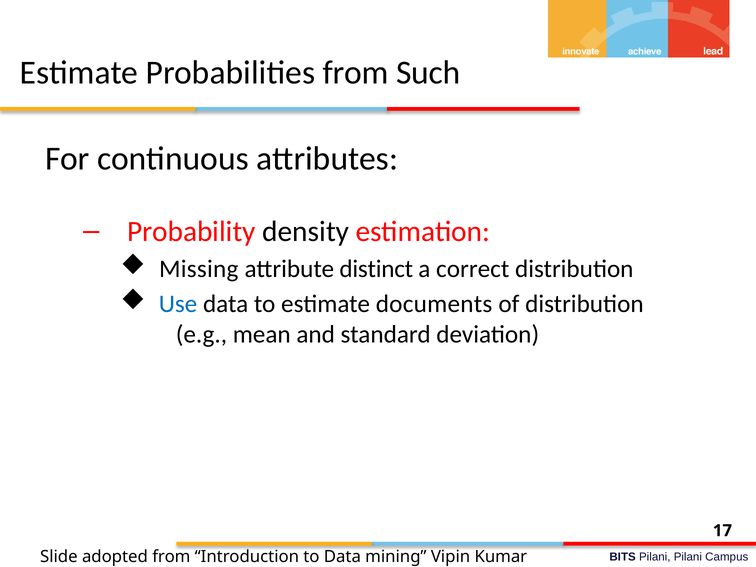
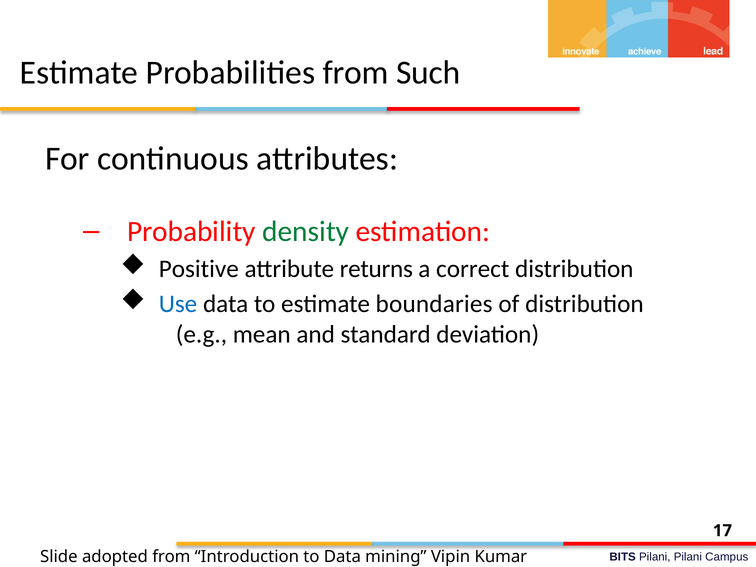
density colour: black -> green (306, 231)
Missing: Missing -> Positive (199, 269)
distinct: distinct -> returns (376, 269)
documents: documents -> boundaries (434, 304)
